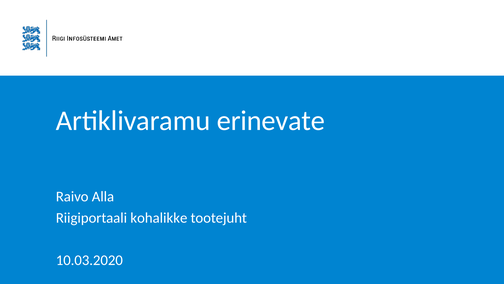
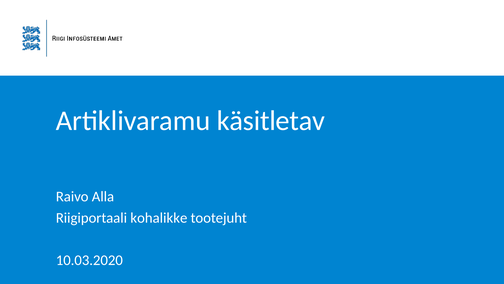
erinevate: erinevate -> käsitletav (271, 120)
